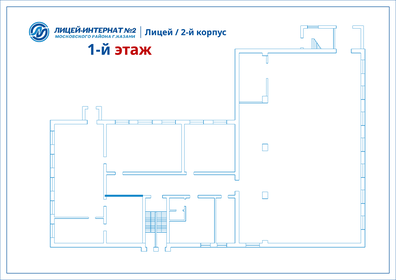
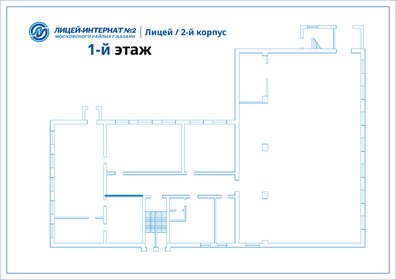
этаж colour: red -> black (133, 50)
